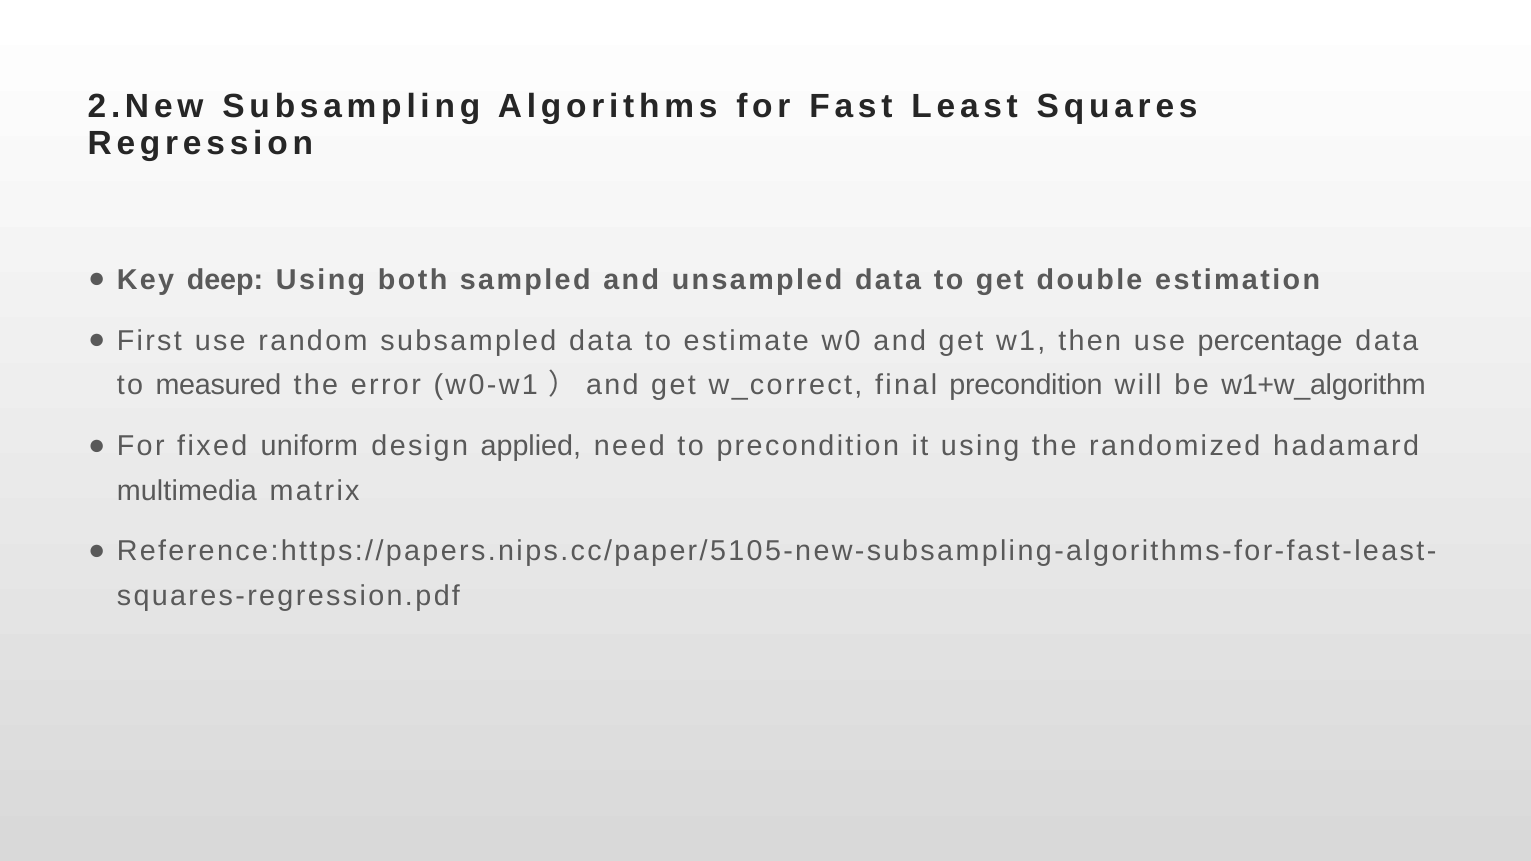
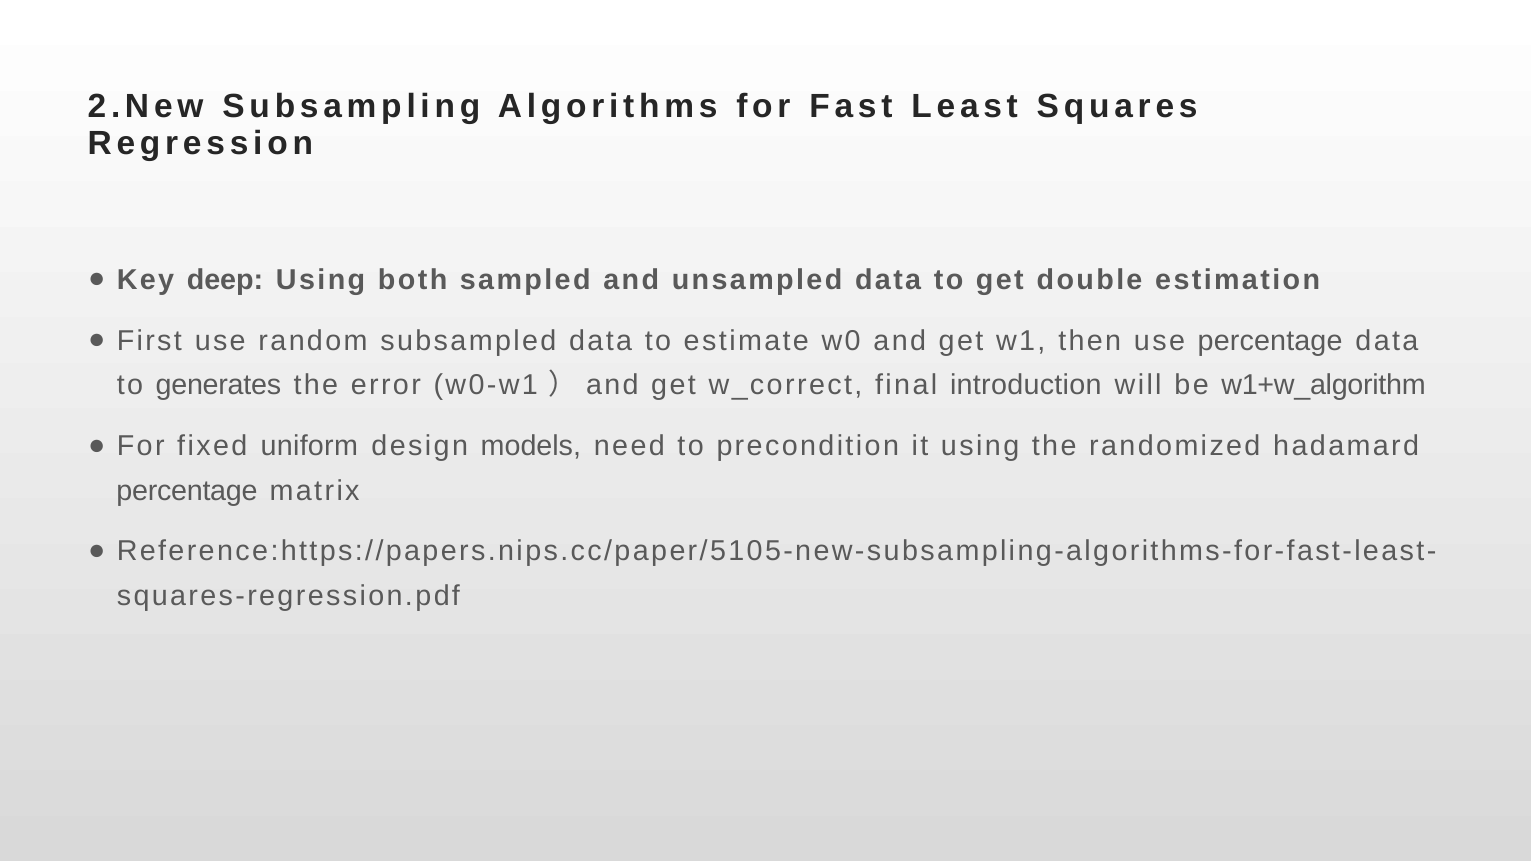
measured: measured -> generates (218, 385)
final precondition: precondition -> introduction (1026, 385)
applied: applied -> models (531, 446)
multimedia: multimedia -> percentage (187, 491)
